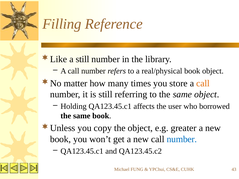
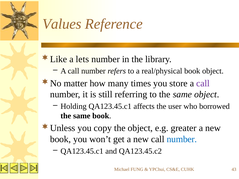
Filling: Filling -> Values (62, 24)
a still: still -> lets (82, 59)
call colour: orange -> purple (203, 83)
